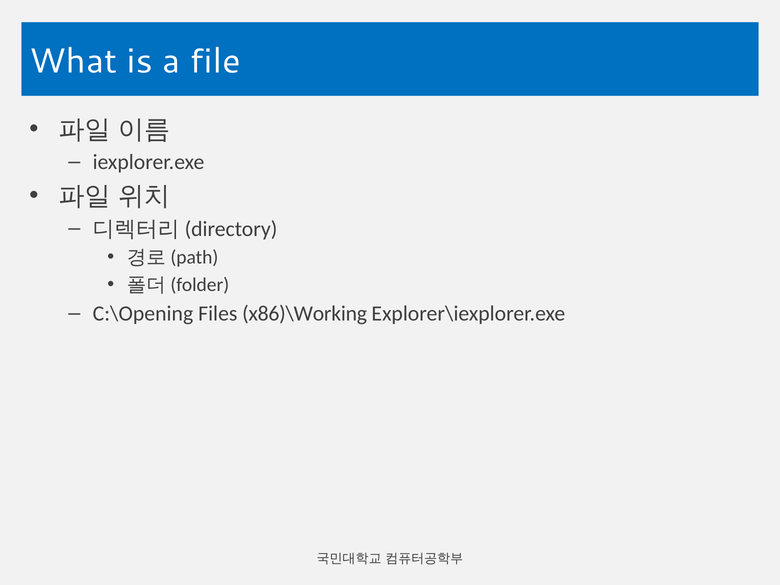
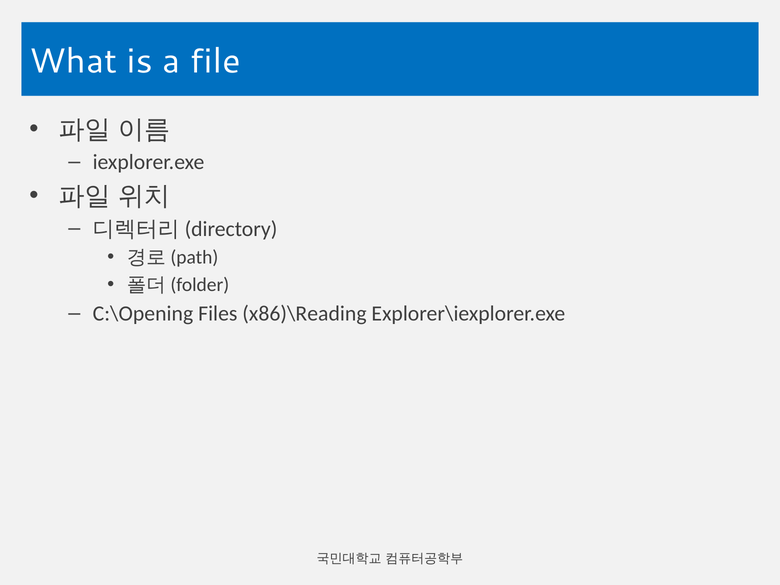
x86)\Working: x86)\Working -> x86)\Reading (304, 314)
